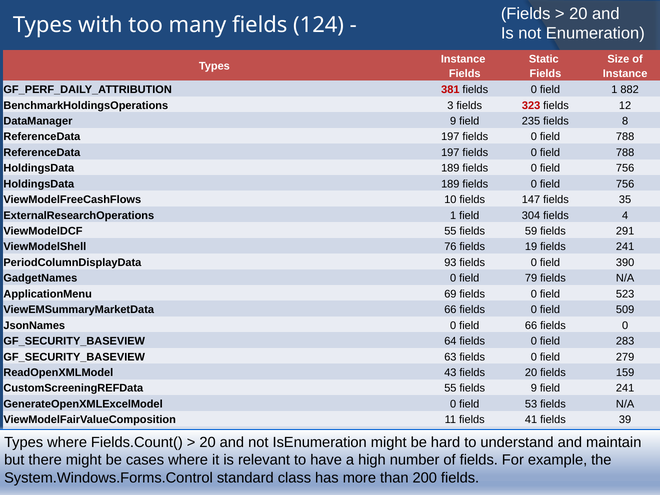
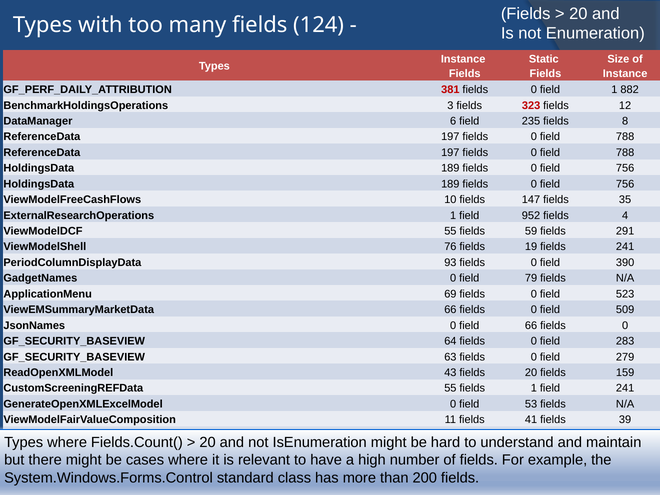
DataManager 9: 9 -> 6 (453, 121)
304: 304 -> 952 (531, 215)
55 fields 9: 9 -> 1 (534, 388)
